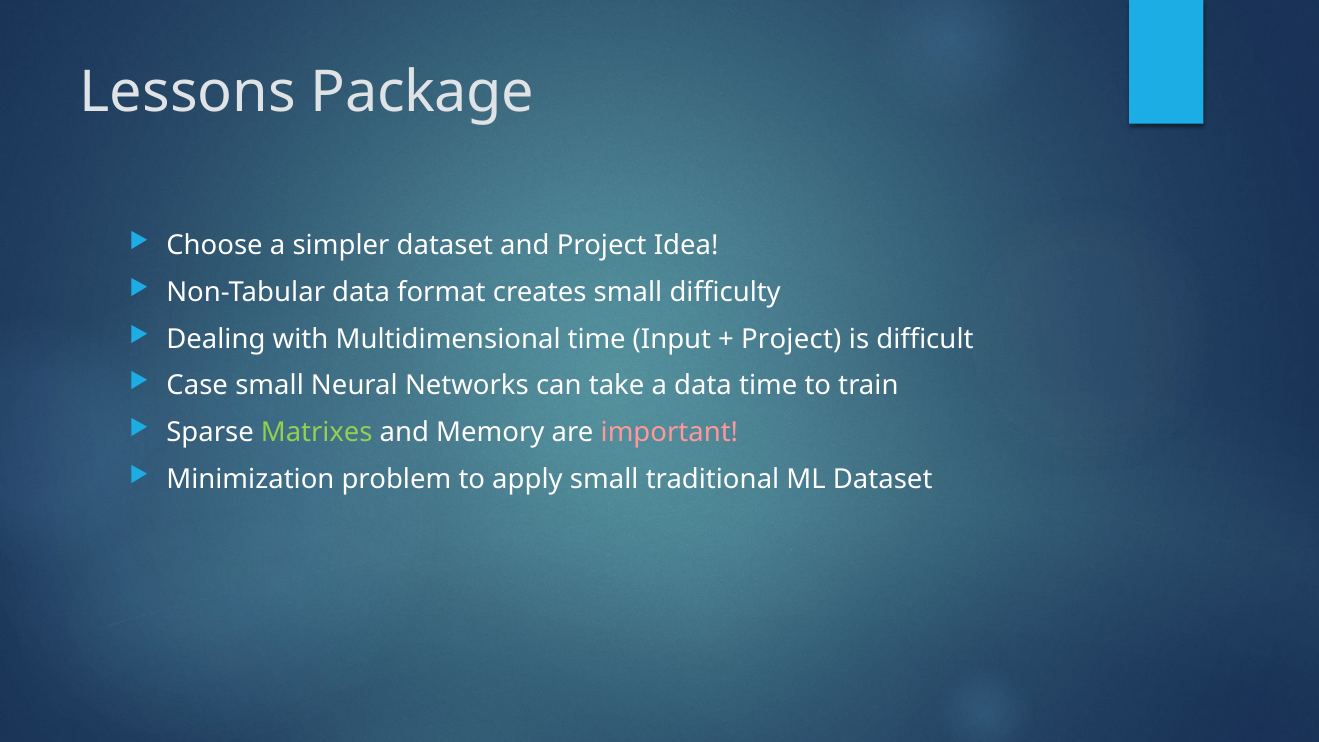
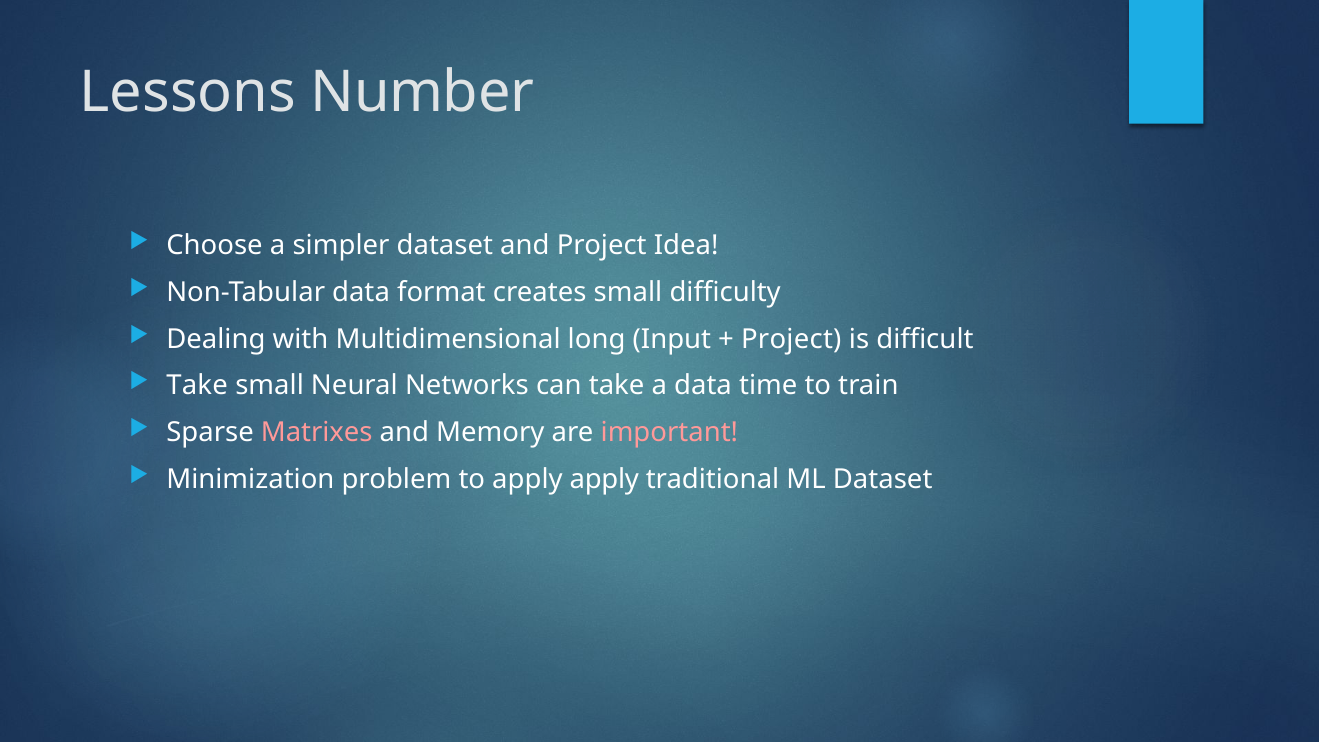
Package: Package -> Number (422, 93)
Multidimensional time: time -> long (597, 339)
Case: Case -> Take (197, 386)
Matrixes colour: light green -> pink (317, 432)
apply small: small -> apply (604, 479)
